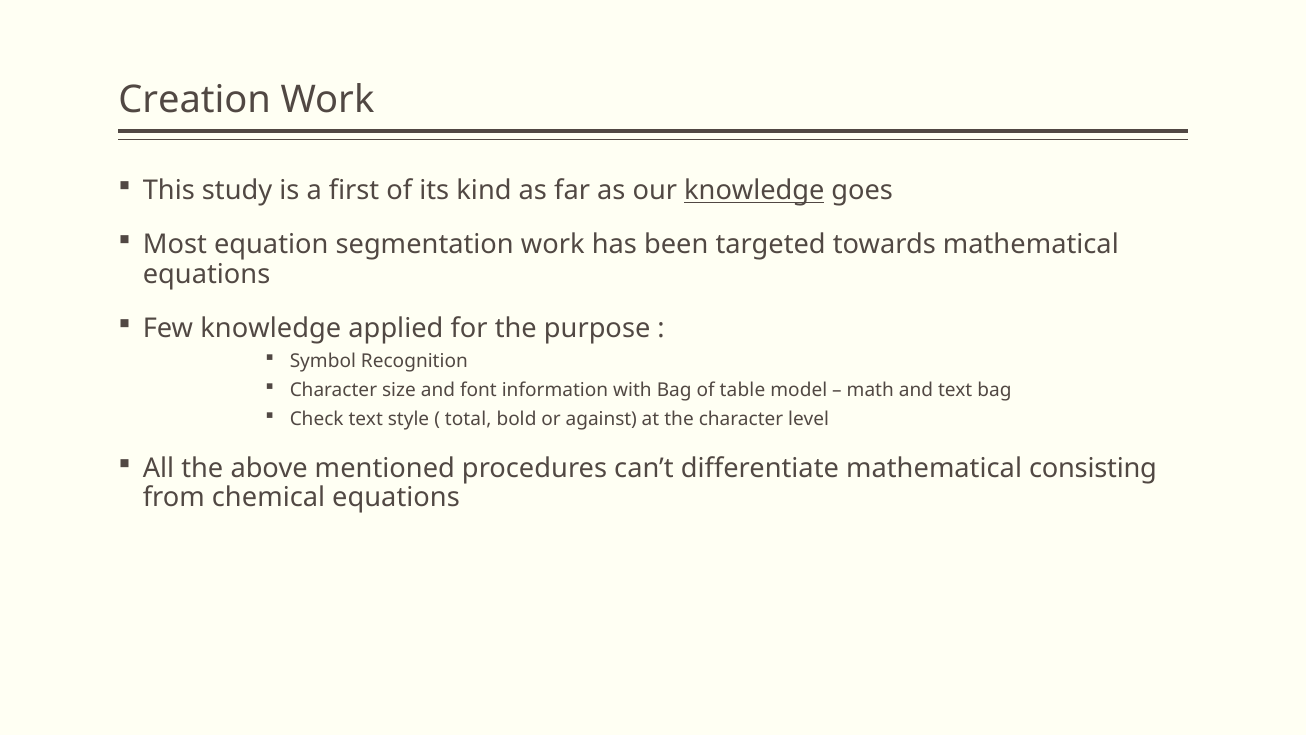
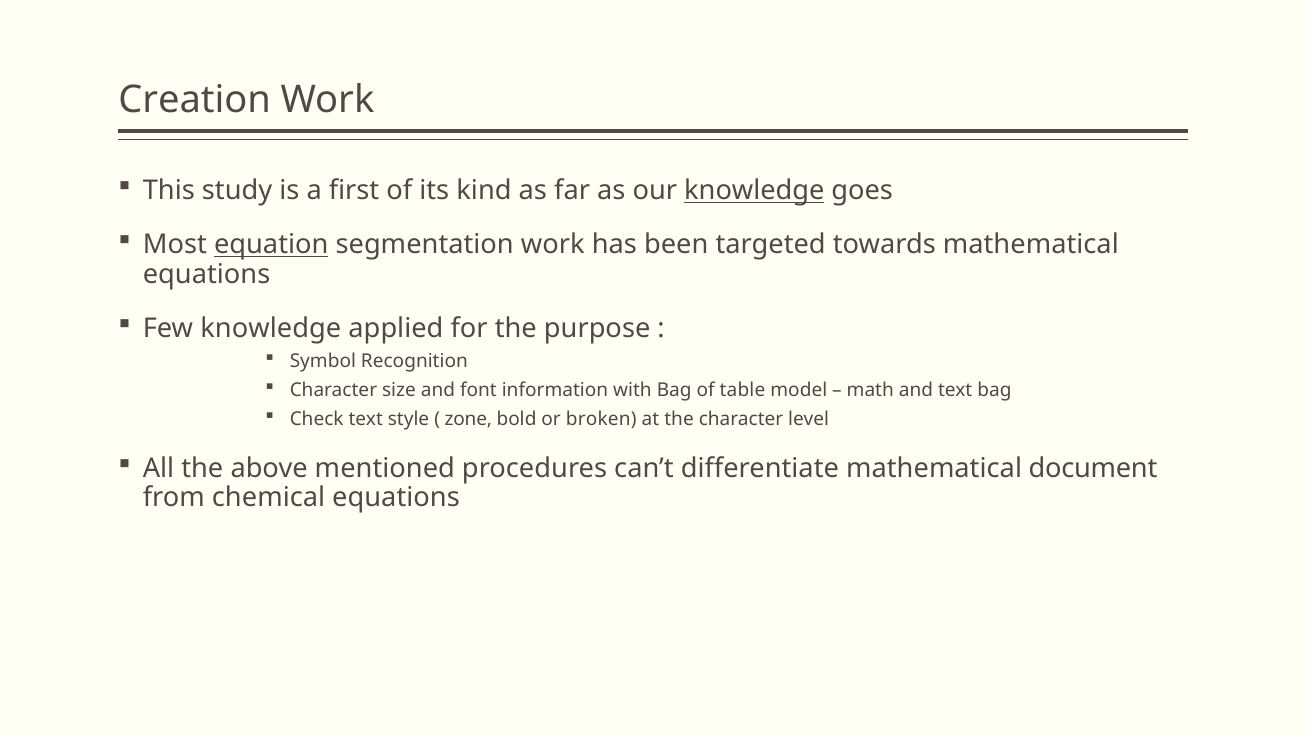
equation underline: none -> present (271, 245)
total: total -> zone (468, 419)
against: against -> broken (601, 419)
consisting: consisting -> document (1093, 468)
